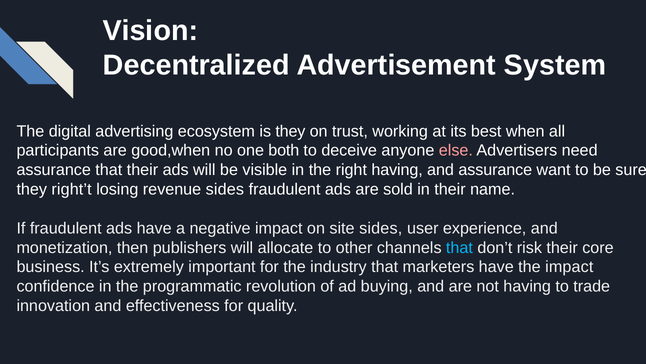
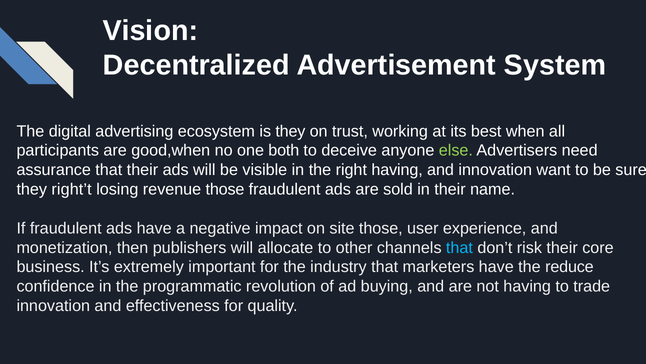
else colour: pink -> light green (456, 150)
and assurance: assurance -> innovation (495, 170)
revenue sides: sides -> those (225, 189)
site sides: sides -> those (381, 228)
the impact: impact -> reduce (569, 267)
